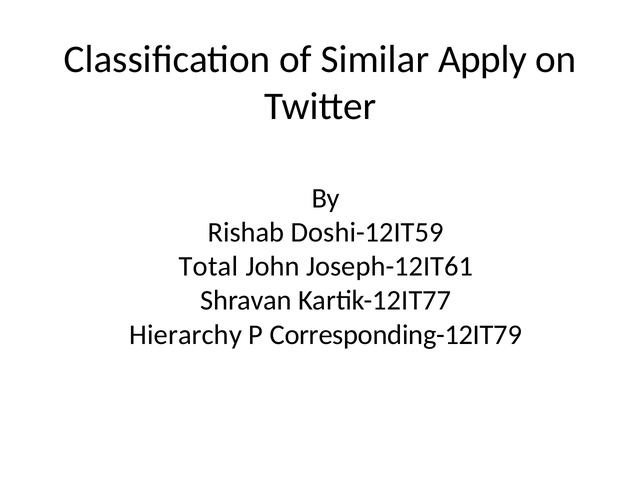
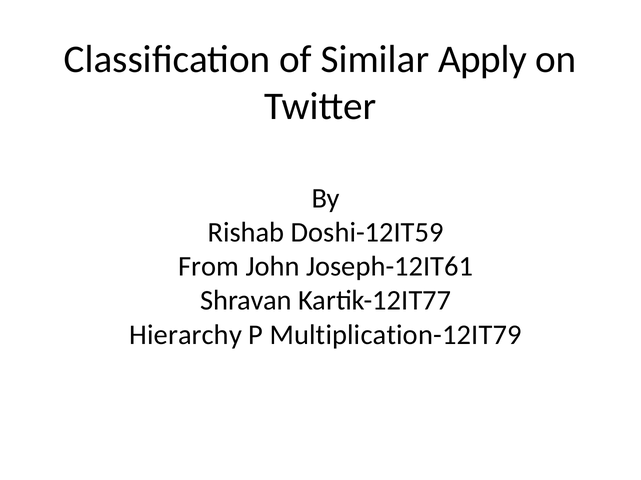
Total: Total -> From (209, 267)
Corresponding-12IT79: Corresponding-12IT79 -> Multiplication-12IT79 (396, 335)
